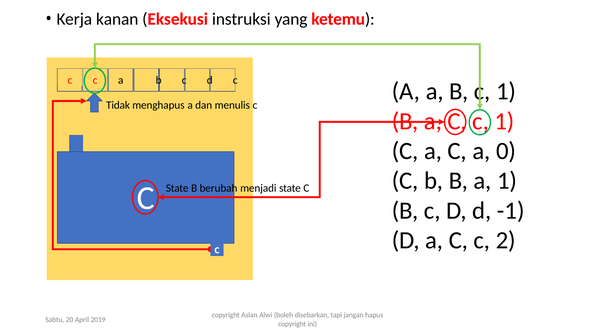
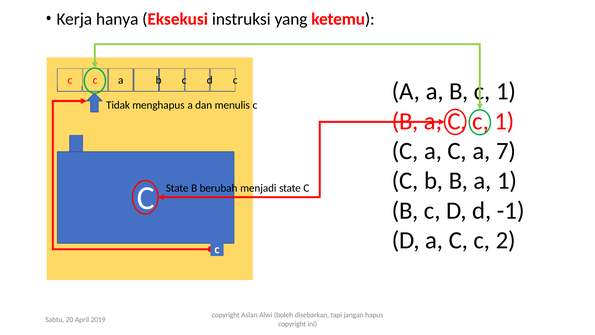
kanan: kanan -> hanya (117, 19)
0: 0 -> 7 (506, 151)
